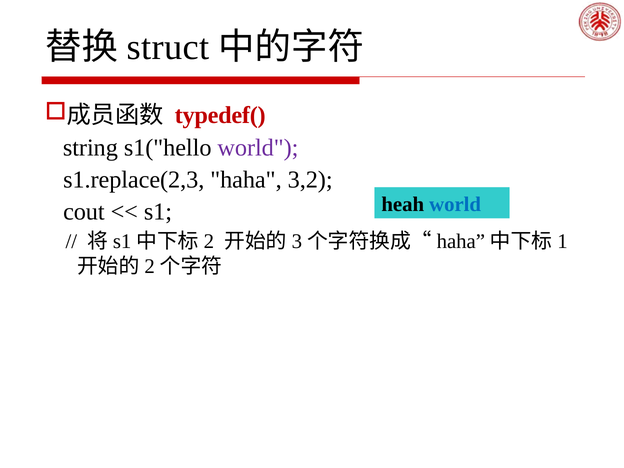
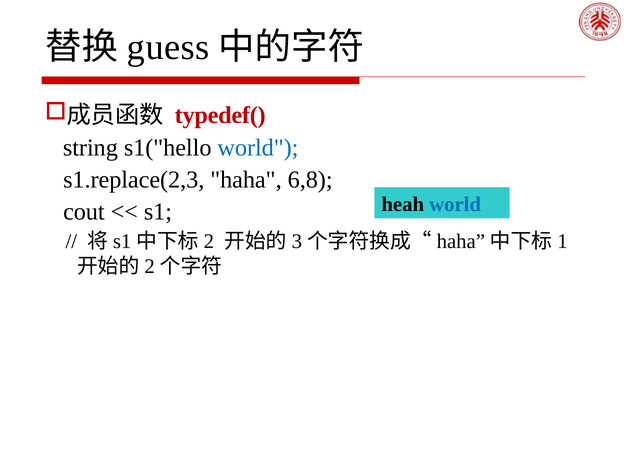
struct: struct -> guess (168, 47)
world colour: purple -> blue (258, 148)
3,2: 3,2 -> 6,8 (310, 180)
